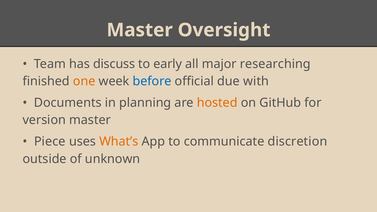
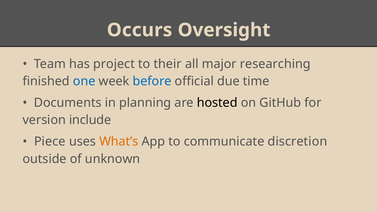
Master: Master -> Occurs (140, 30)
discuss: discuss -> project (114, 64)
early: early -> their (168, 64)
one colour: orange -> blue (84, 81)
with: with -> time (256, 81)
hosted colour: orange -> black (217, 103)
version master: master -> include (90, 120)
